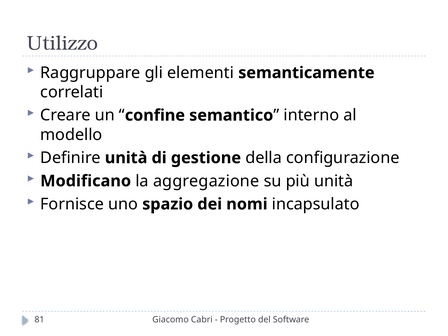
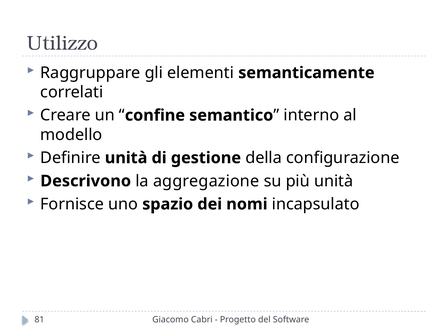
Modificano: Modificano -> Descrivono (86, 181)
